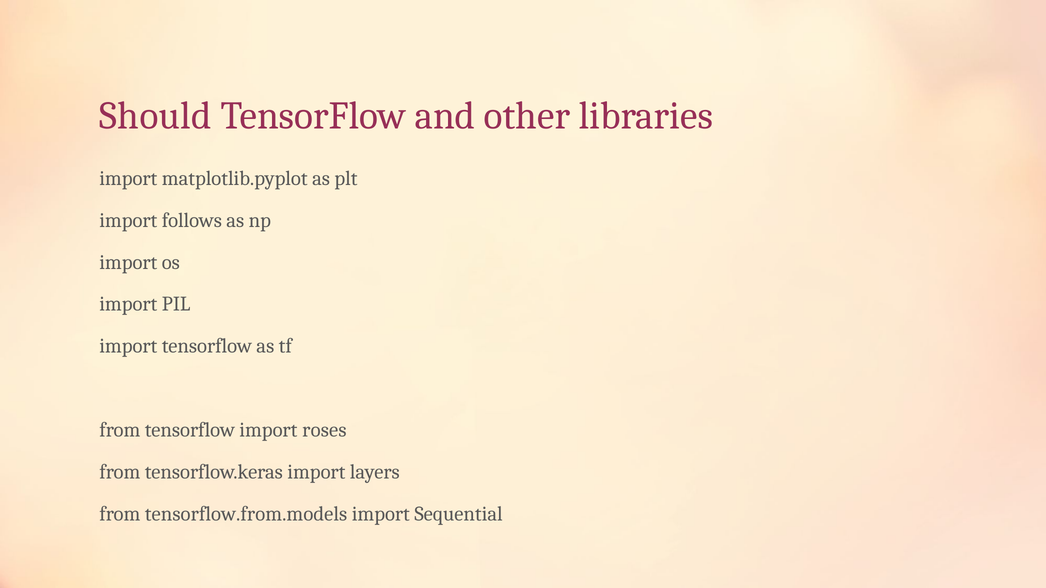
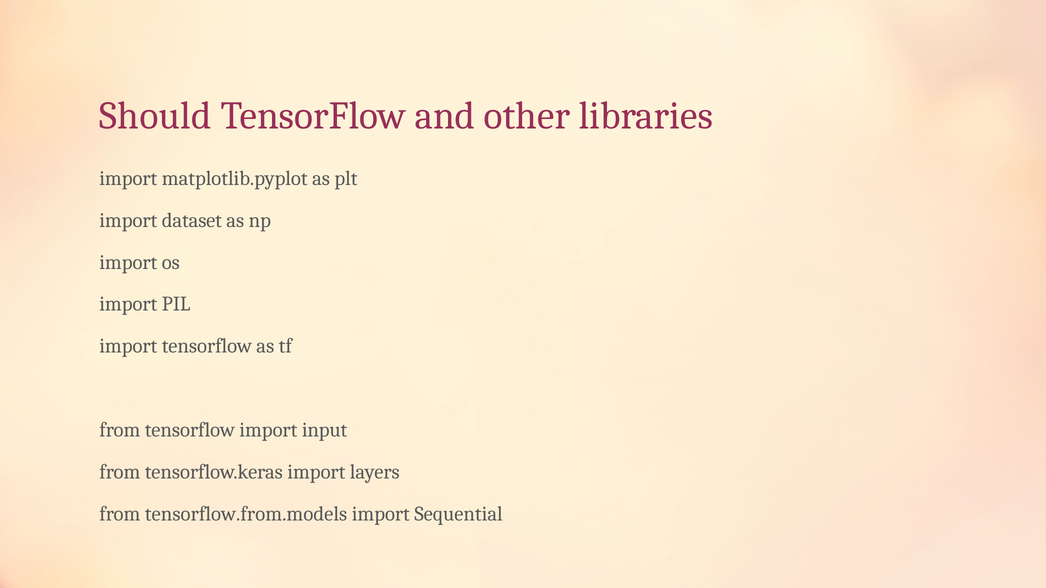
follows: follows -> dataset (192, 220)
roses: roses -> input (325, 430)
